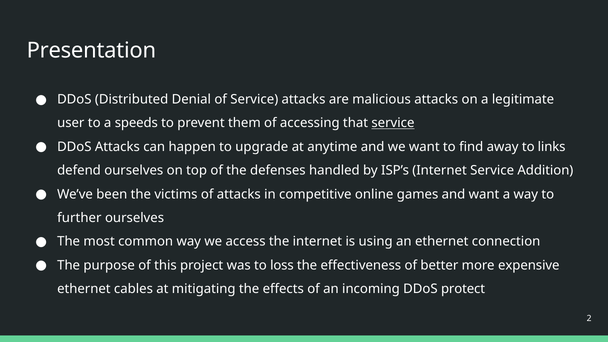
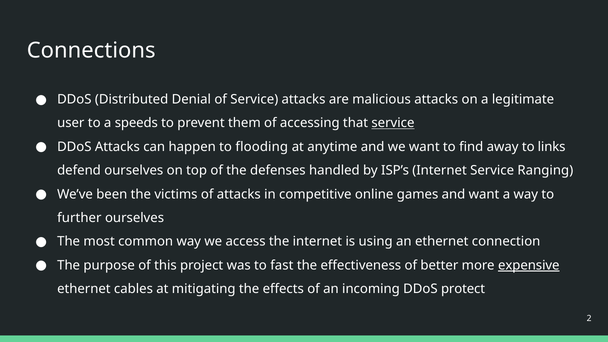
Presentation: Presentation -> Connections (91, 50)
upgrade: upgrade -> flooding (262, 147)
Addition: Addition -> Ranging (545, 171)
loss: loss -> fast (282, 265)
expensive underline: none -> present (529, 265)
